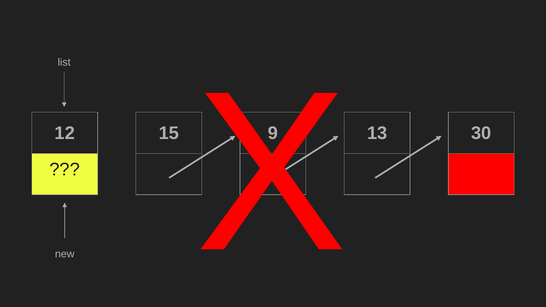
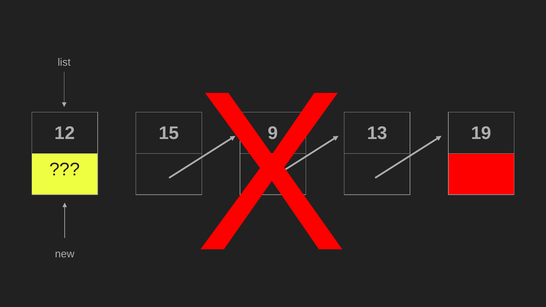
30: 30 -> 19 (481, 133)
